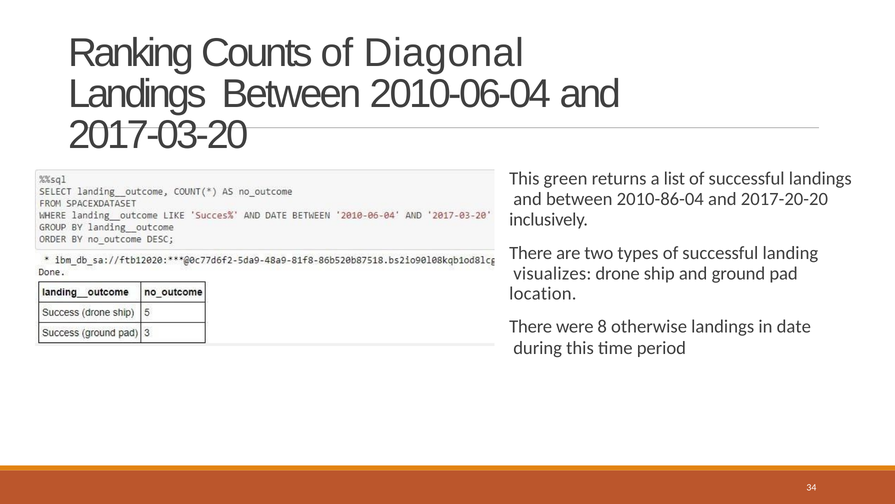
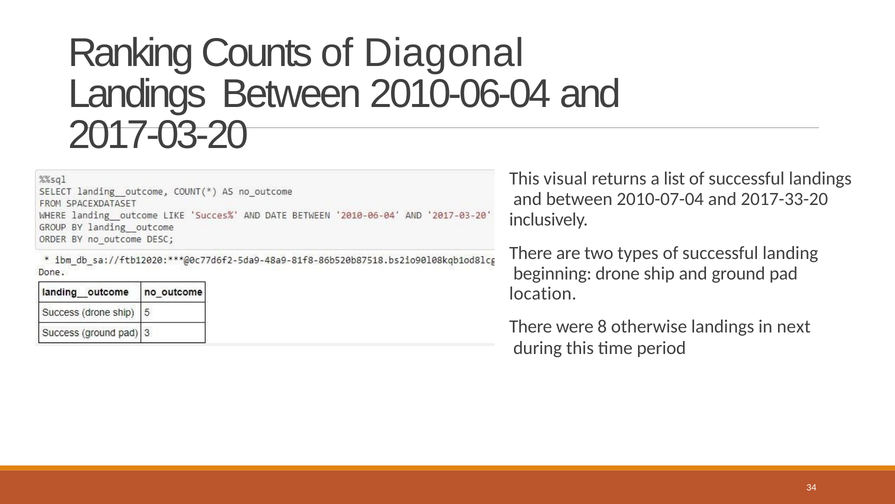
green: green -> visual (565, 179)
2010-86-04: 2010-86-04 -> 2010-07-04 (660, 199)
2017-20-20: 2017-20-20 -> 2017-33-20 (784, 199)
visualizes: visualizes -> beginning (552, 273)
date: date -> next (794, 326)
